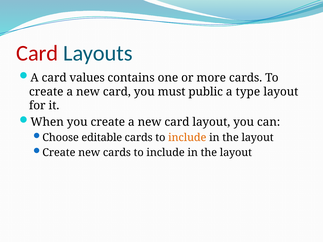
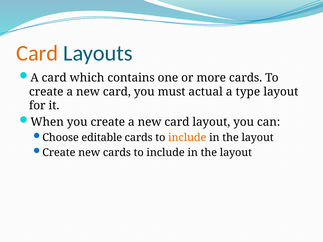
Card colour: red -> orange (37, 53)
values: values -> which (87, 78)
public: public -> actual (206, 92)
